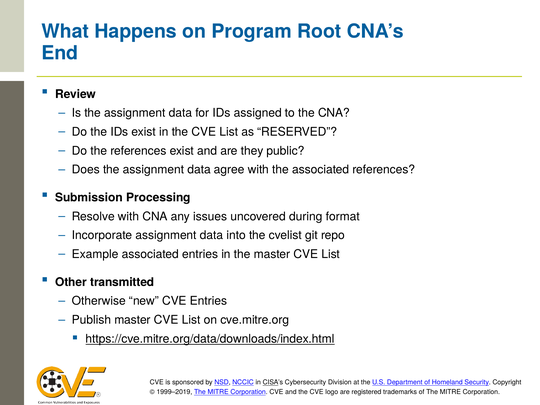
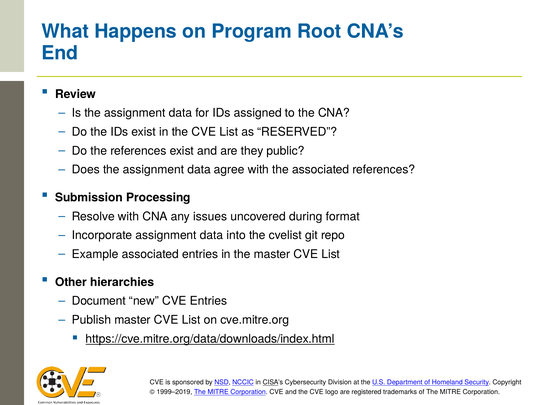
transmitted: transmitted -> hierarchies (122, 282)
Otherwise: Otherwise -> Document (99, 301)
